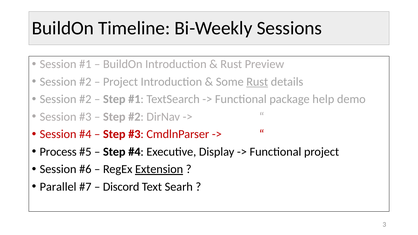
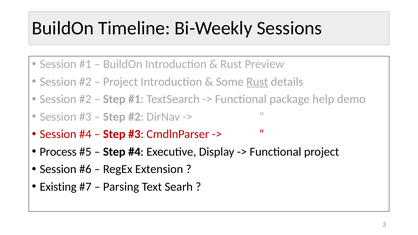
Extension underline: present -> none (159, 169)
Parallel: Parallel -> Existing (58, 187)
Discord: Discord -> Parsing (121, 187)
